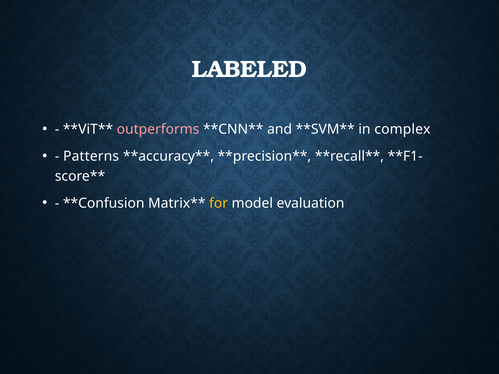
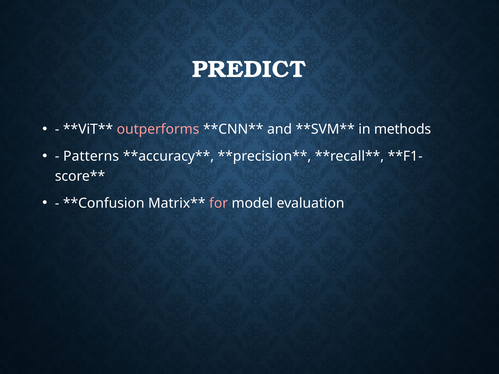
LABELED: LABELED -> PREDICT (249, 69)
complex: complex -> methods (403, 129)
for colour: yellow -> pink (219, 203)
